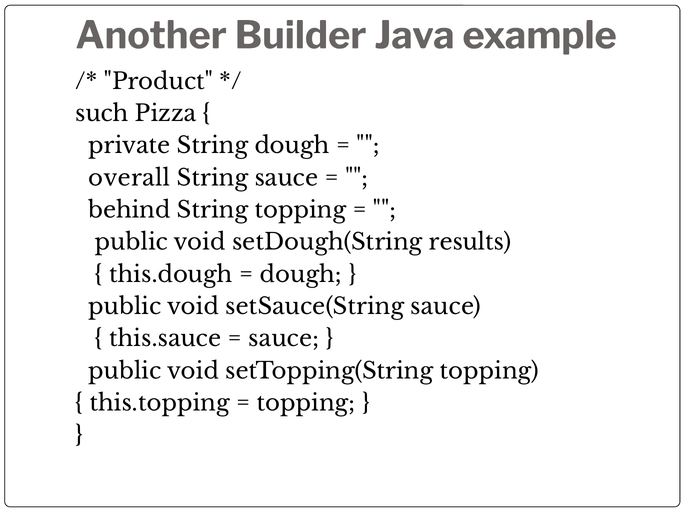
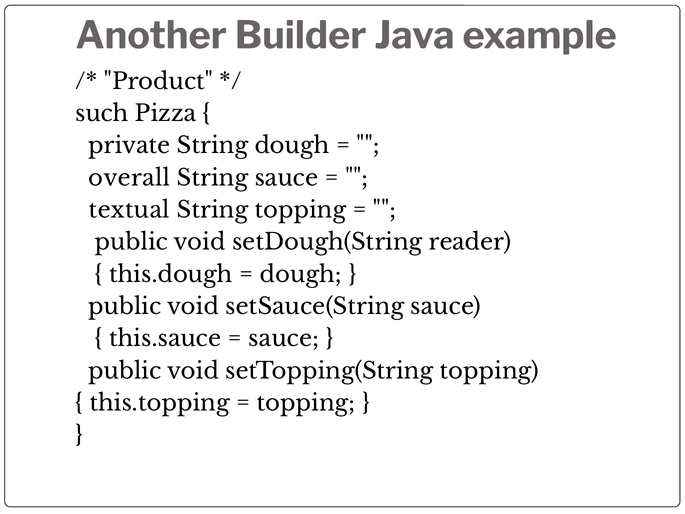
behind: behind -> textual (129, 210)
results: results -> reader (470, 242)
